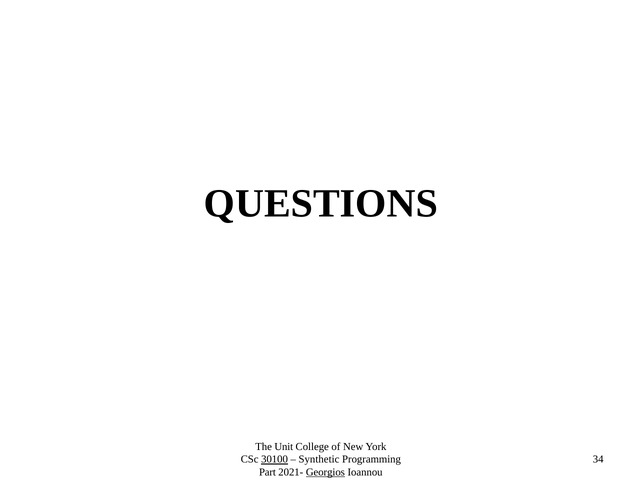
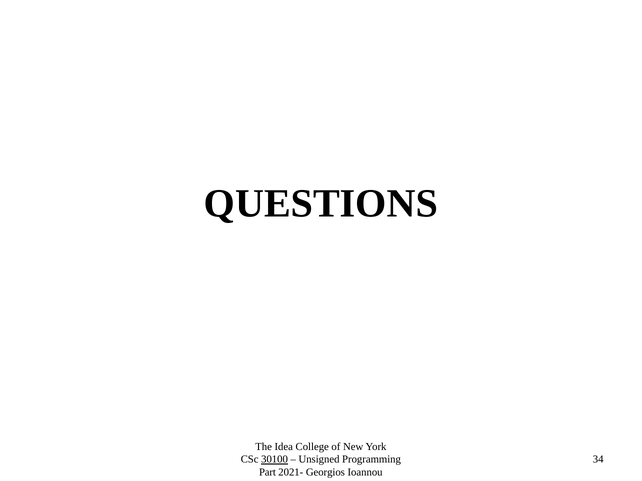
Unit: Unit -> Idea (284, 447)
Synthetic: Synthetic -> Unsigned (319, 460)
Georgios underline: present -> none (325, 473)
